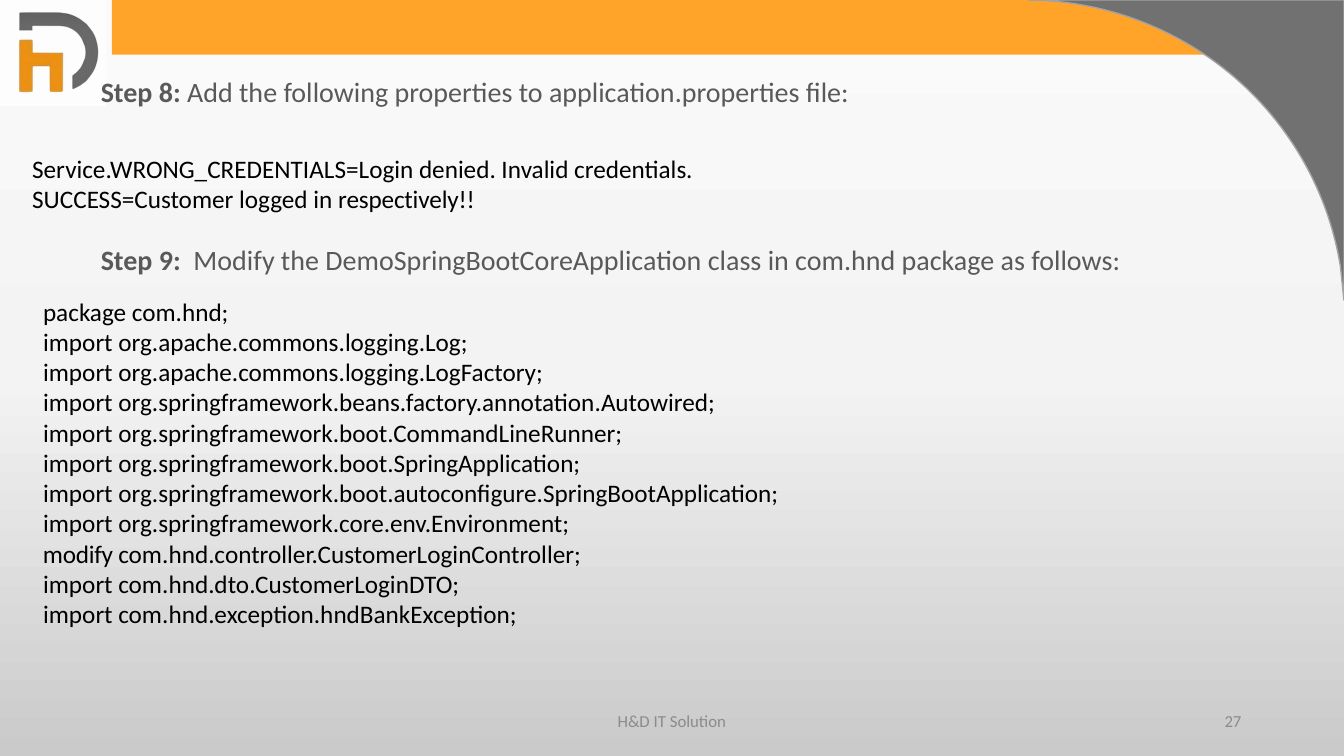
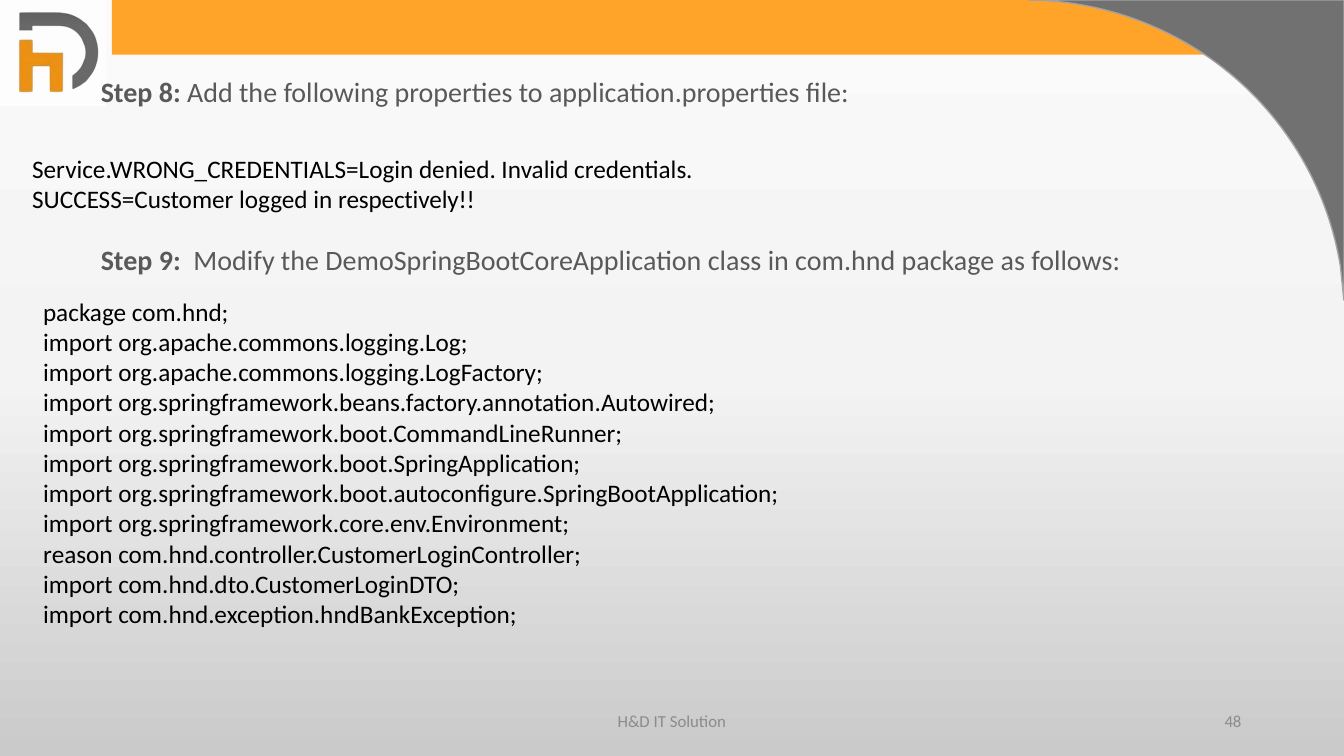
modify: modify -> reason (78, 555)
27: 27 -> 48 (1233, 722)
